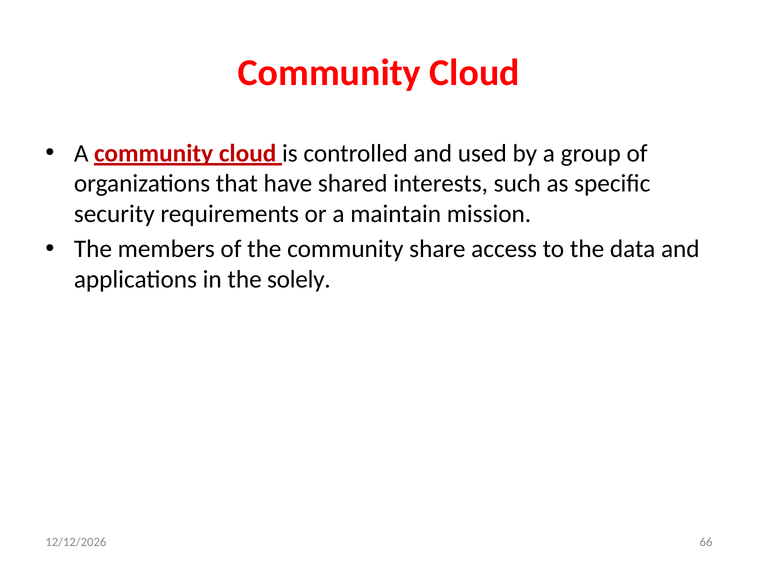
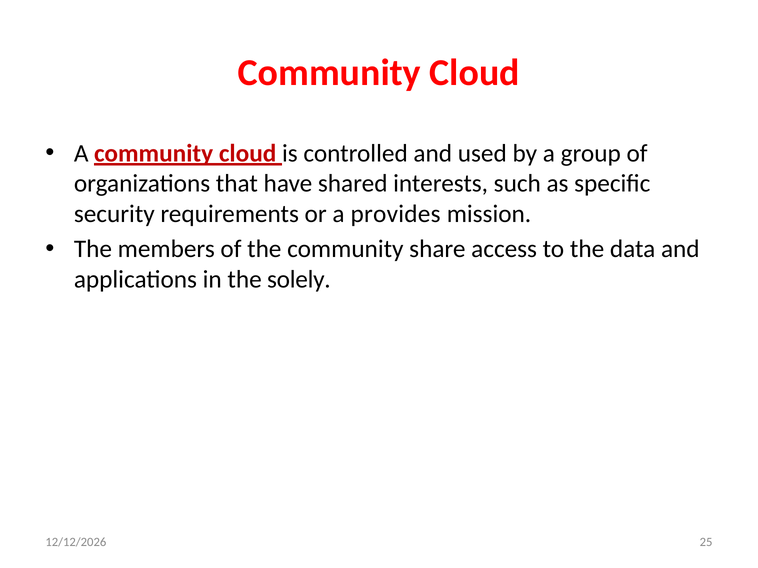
maintain: maintain -> provides (396, 214)
66: 66 -> 25 (706, 543)
